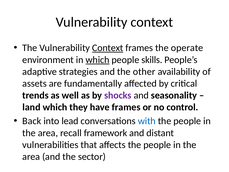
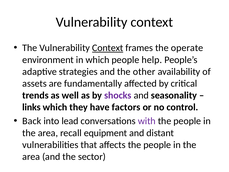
which underline: present -> none (98, 60)
skills: skills -> help (152, 60)
land: land -> links (32, 107)
have frames: frames -> factors (126, 107)
with colour: blue -> purple (147, 121)
framework: framework -> equipment (105, 133)
